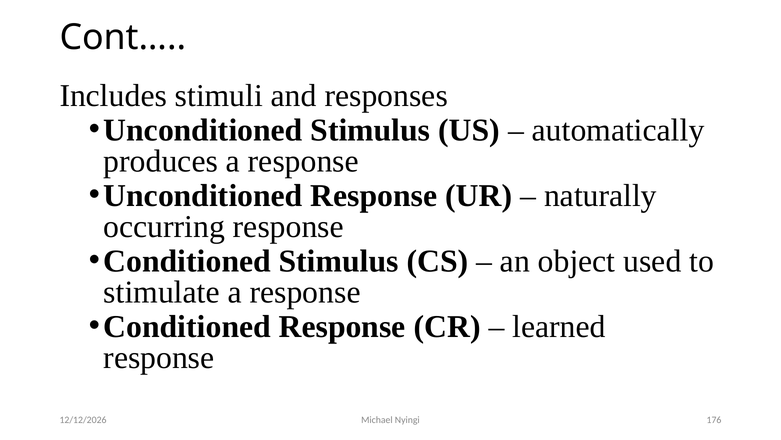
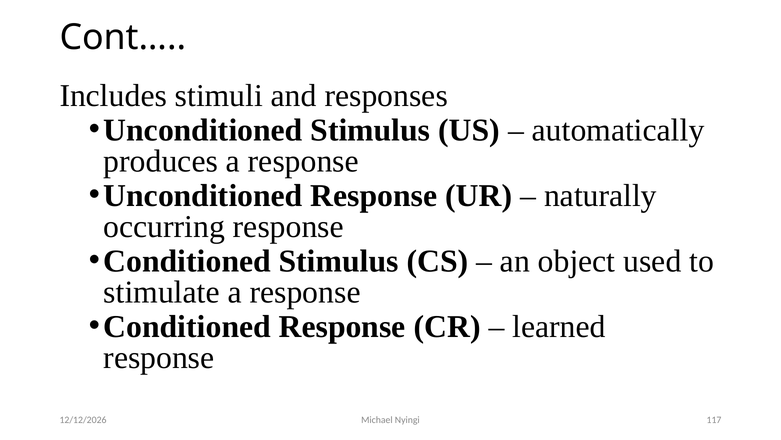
176: 176 -> 117 (714, 419)
